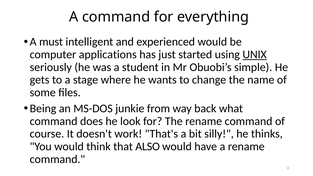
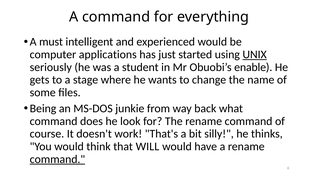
simple: simple -> enable (253, 67)
ALSO: ALSO -> WILL (147, 147)
command underline: none -> present (57, 159)
